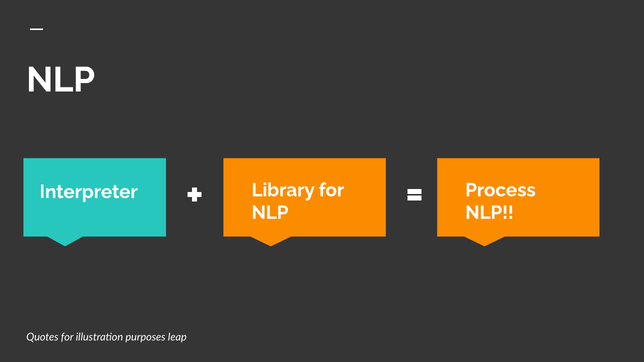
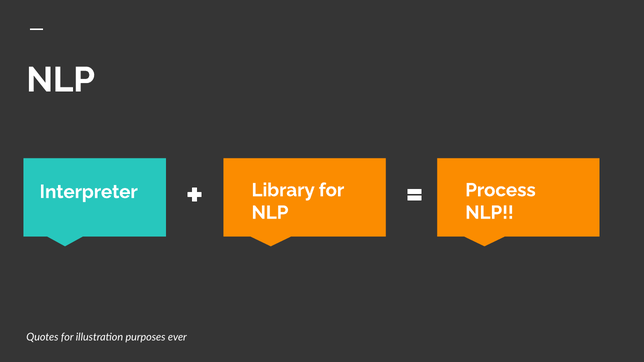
leap: leap -> ever (177, 338)
